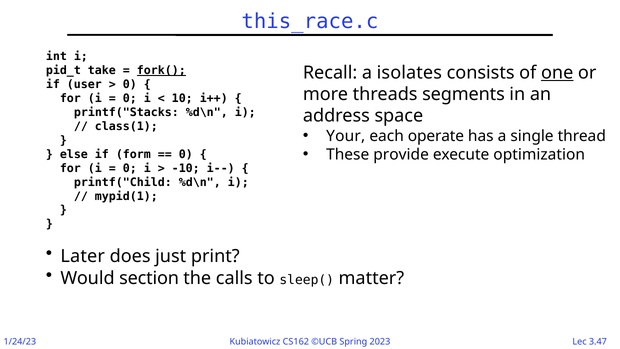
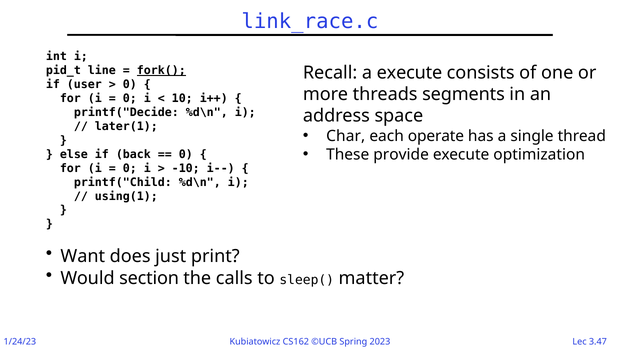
this_race.c: this_race.c -> link_race.c (310, 21)
take: take -> line (102, 70)
a isolates: isolates -> execute (409, 73)
one underline: present -> none (557, 73)
printf("Stacks: printf("Stacks -> printf("Decide (126, 112)
class(1: class(1 -> later(1 (126, 126)
Your: Your -> Char (346, 136)
form: form -> back (133, 154)
mypid(1: mypid(1 -> using(1 (126, 196)
Later: Later -> Want (83, 256)
